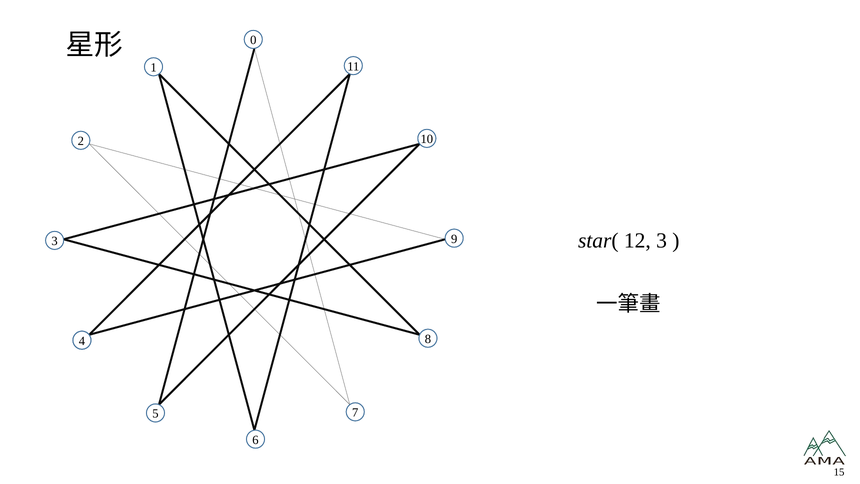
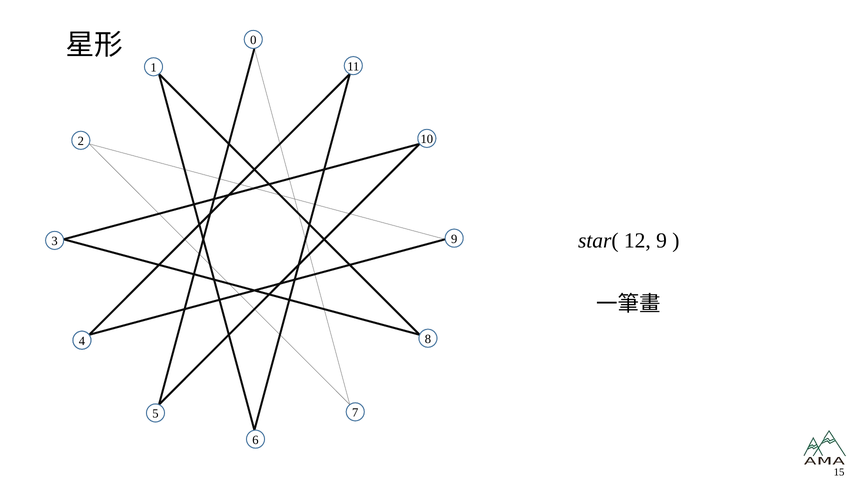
3: 3 -> 9 (662, 240)
